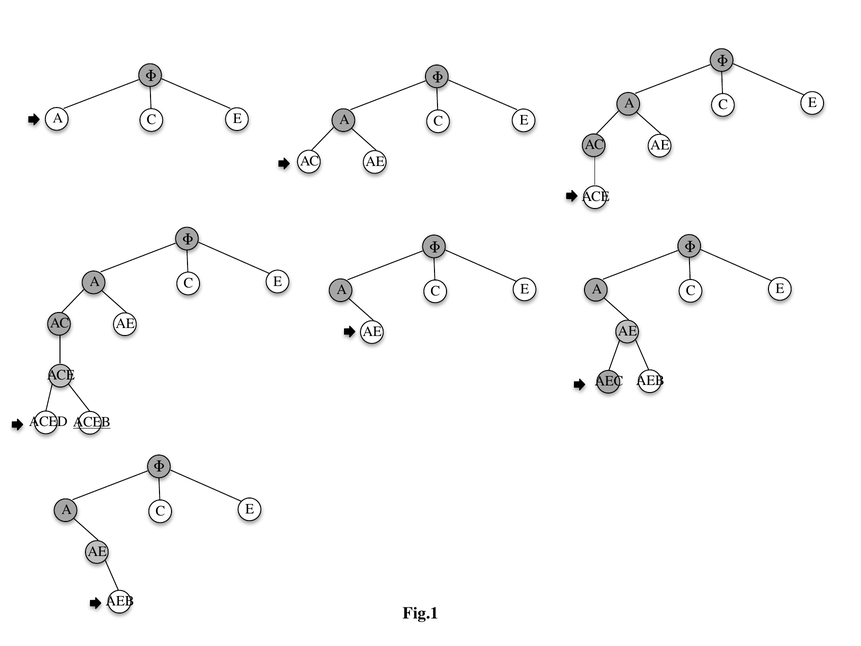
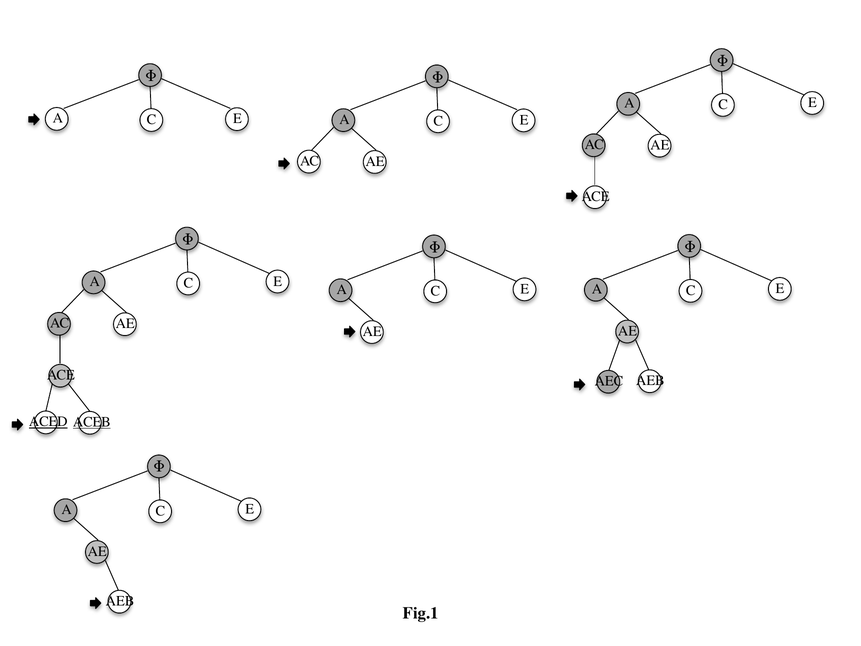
ACED underline: none -> present (48, 421)
